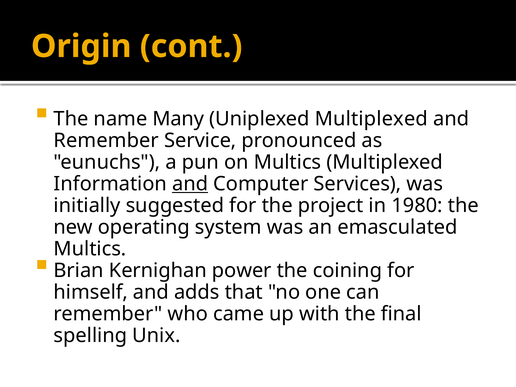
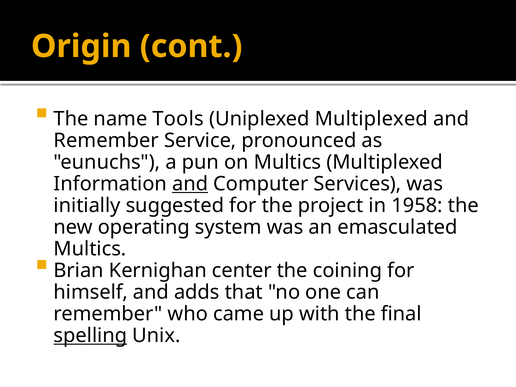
Many: Many -> Tools (178, 119)
1980: 1980 -> 1958 (417, 205)
power: power -> center (242, 271)
spelling underline: none -> present (90, 336)
